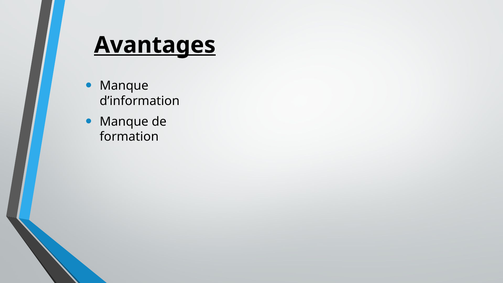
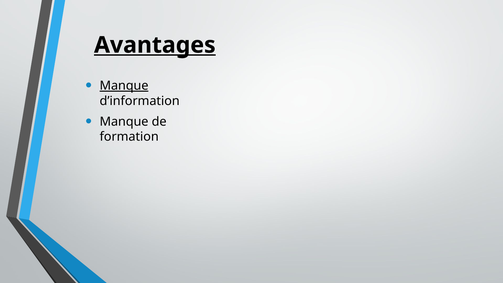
Manque underline: none -> present (124, 86)
